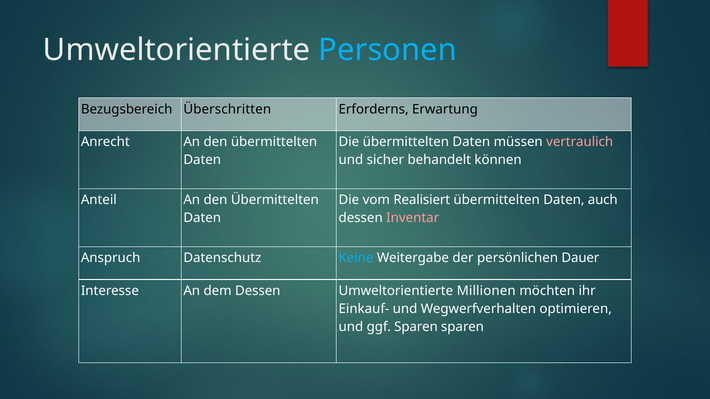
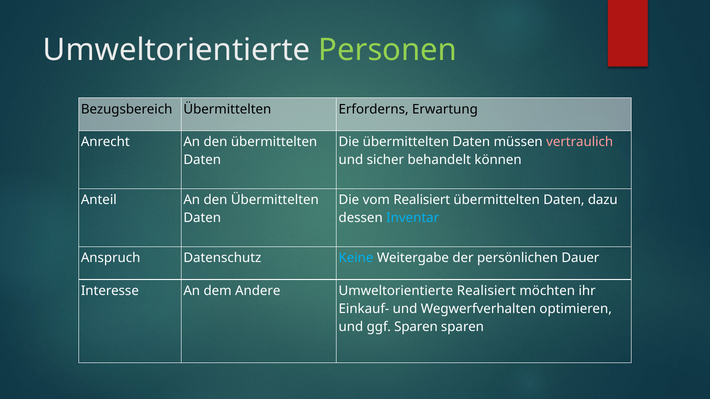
Personen colour: light blue -> light green (388, 50)
Bezugsbereich Überschritten: Überschritten -> Übermittelten (227, 109)
auch: auch -> dazu (603, 200)
Inventar colour: pink -> light blue (413, 218)
dem Dessen: Dessen -> Andere (258, 291)
Umweltorientierte Millionen: Millionen -> Realisiert (486, 291)
